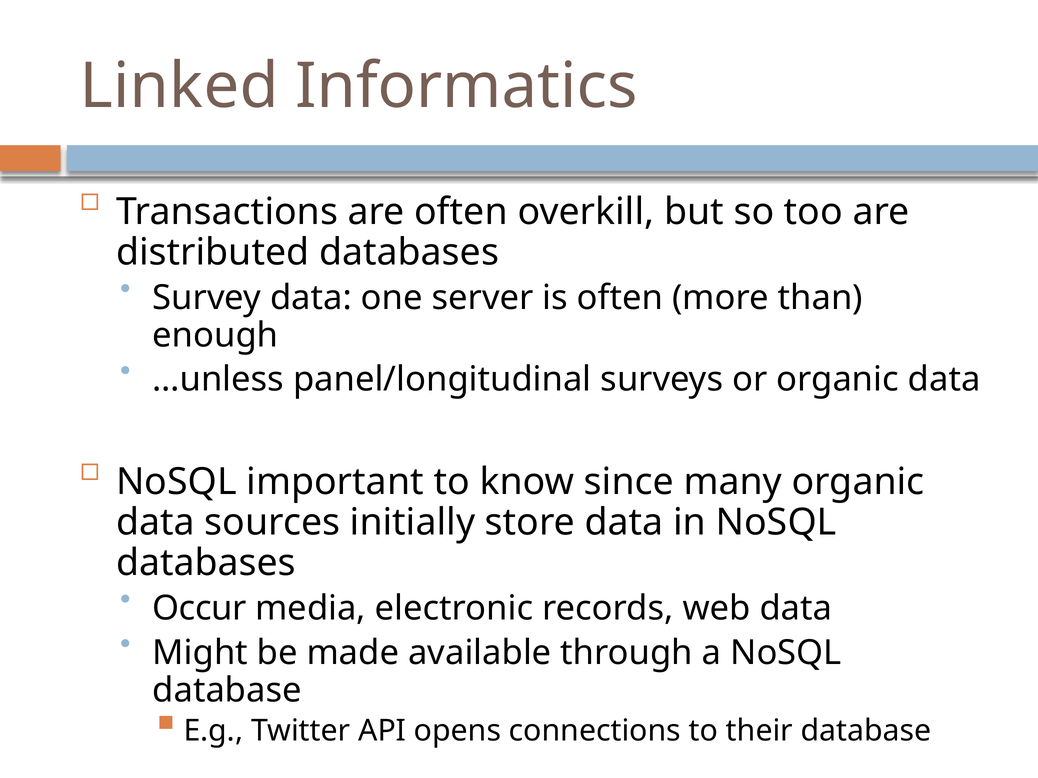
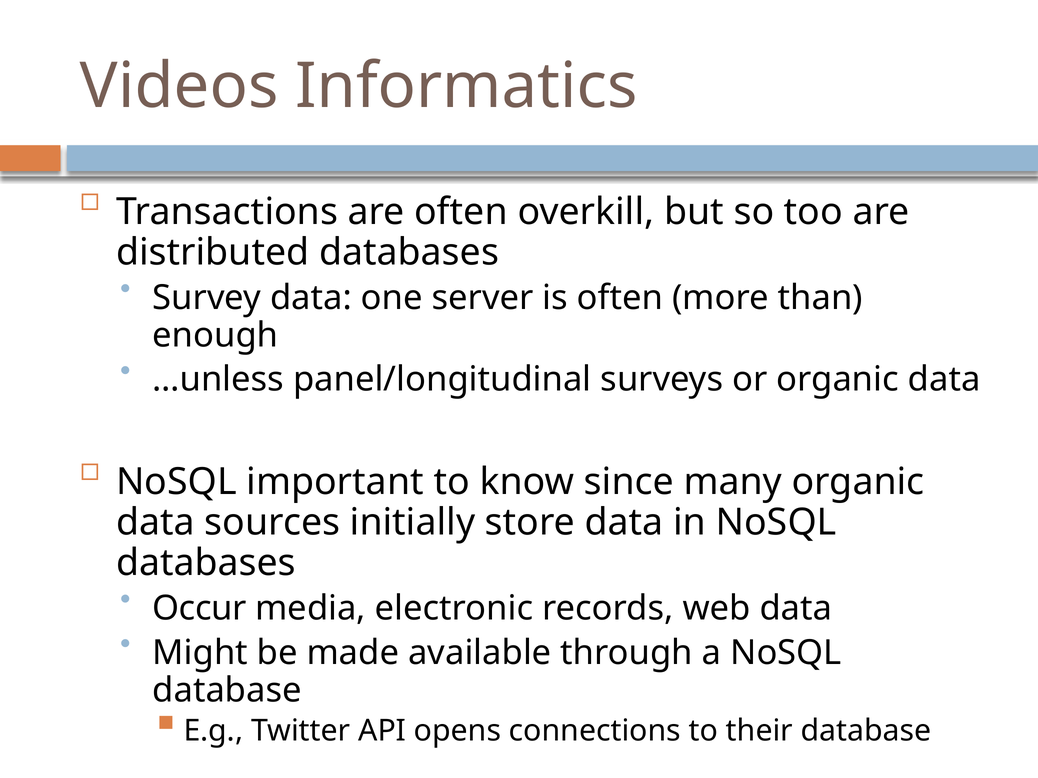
Linked: Linked -> Videos (179, 87)
